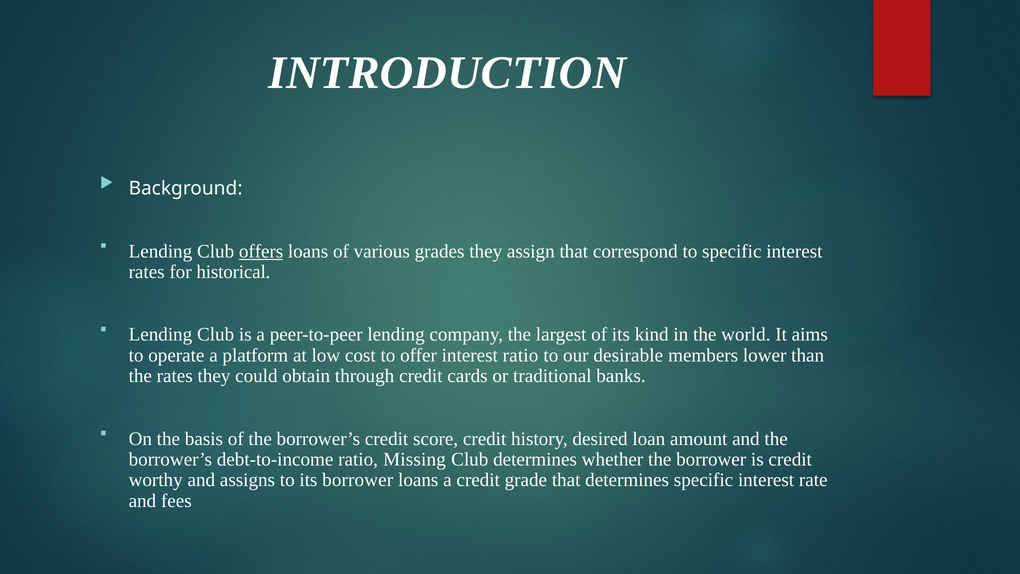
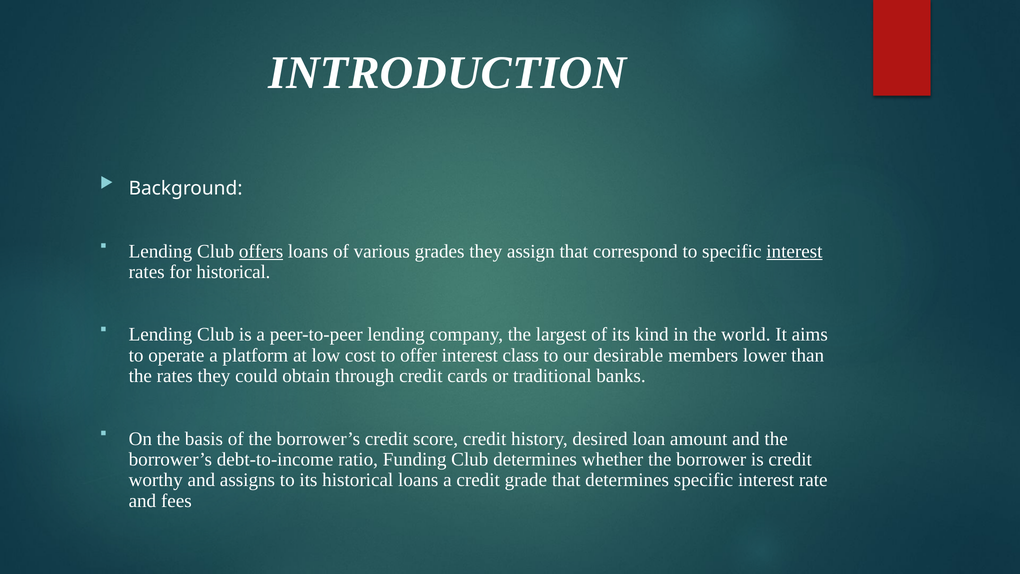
interest underline: none -> present (794, 251)
interest ratio: ratio -> class (521, 355)
Missing: Missing -> Funding (415, 459)
its borrower: borrower -> historical (358, 480)
